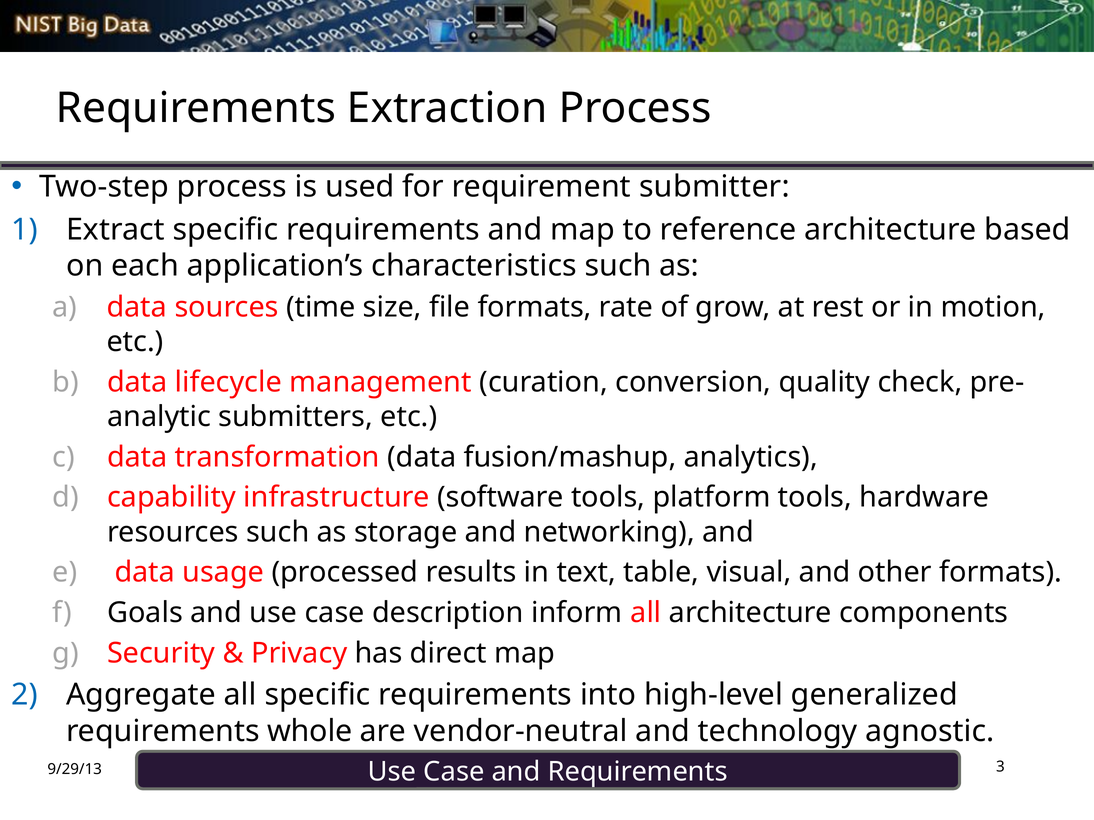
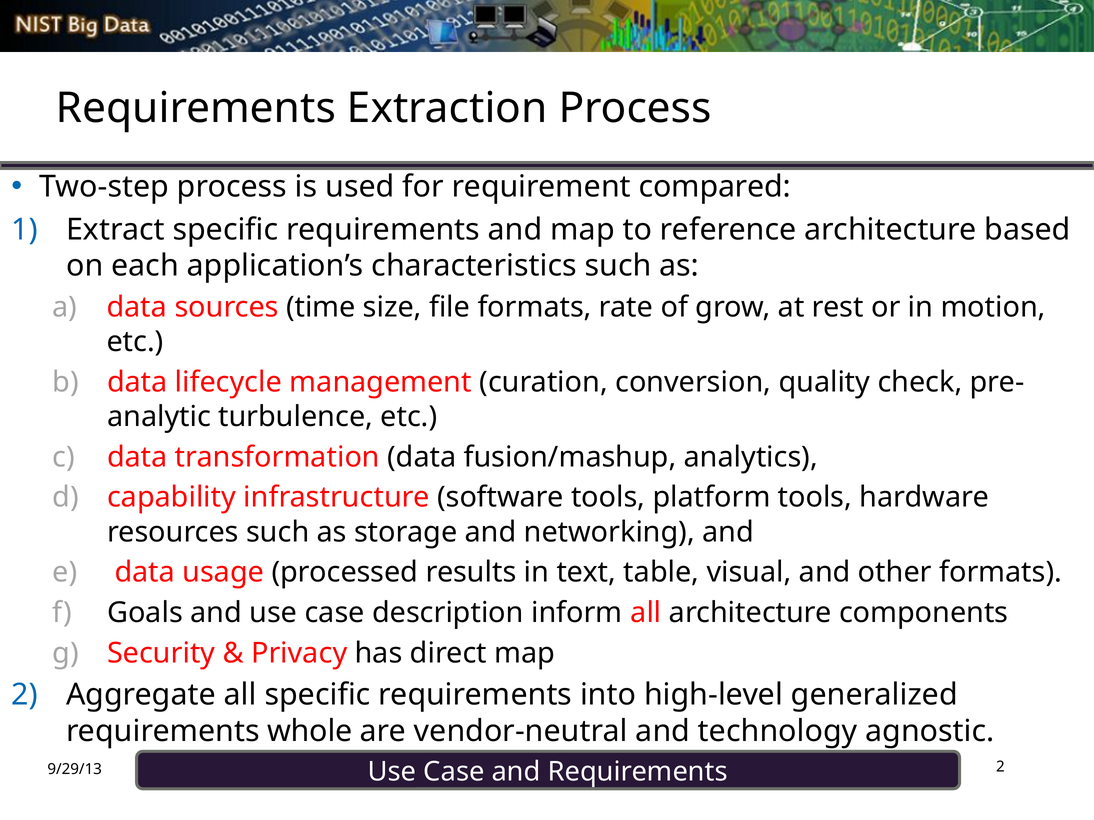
submitter: submitter -> compared (715, 187)
submitters: submitters -> turbulence (296, 417)
3: 3 -> 2 (1000, 767)
